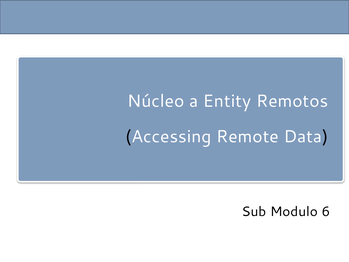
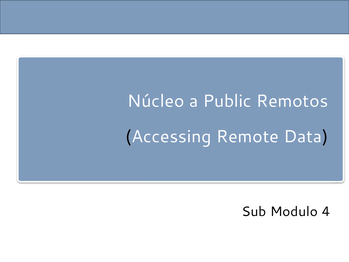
Entity: Entity -> Public (227, 101)
6: 6 -> 4 (326, 211)
